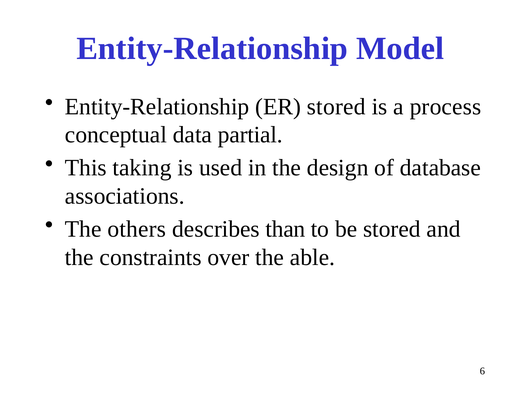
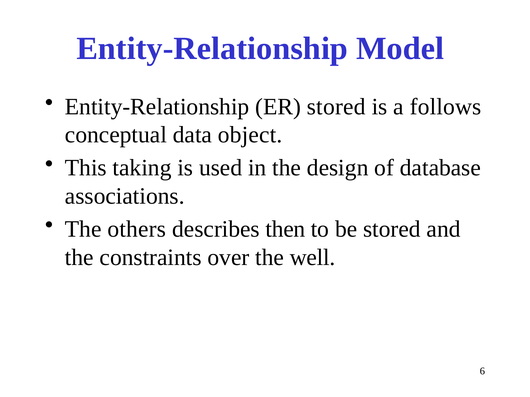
process: process -> follows (446, 107)
partial: partial -> object (250, 135)
than: than -> then (285, 229)
able: able -> well (313, 258)
